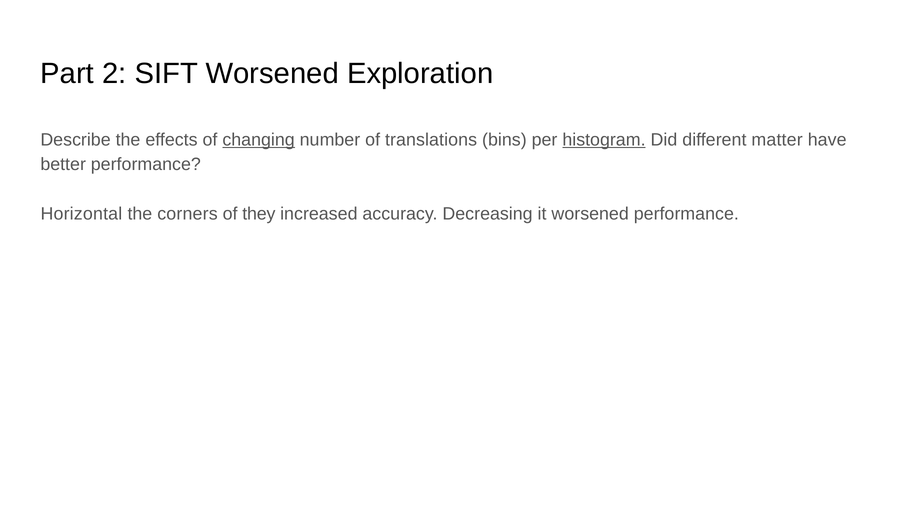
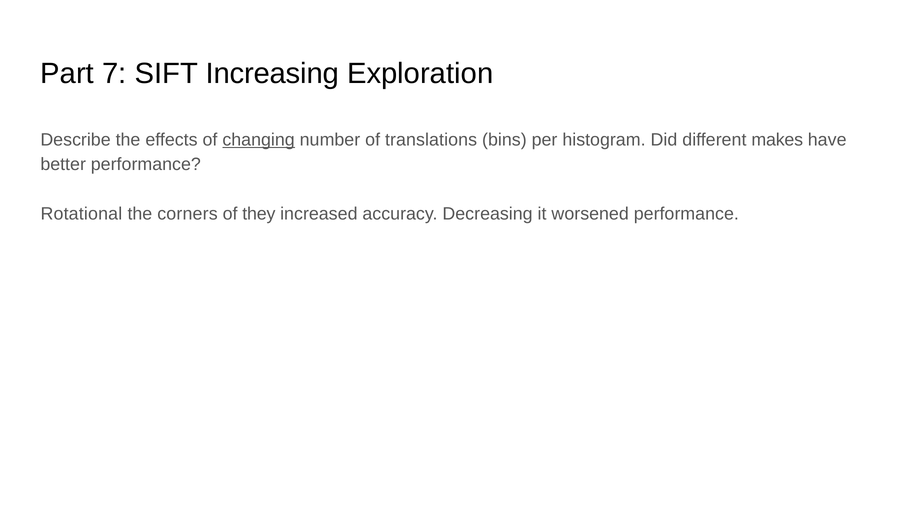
2: 2 -> 7 (114, 73)
SIFT Worsened: Worsened -> Increasing (272, 73)
histogram underline: present -> none (604, 140)
matter: matter -> makes (777, 140)
Horizontal: Horizontal -> Rotational (81, 213)
